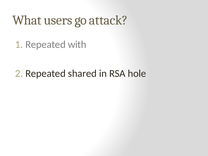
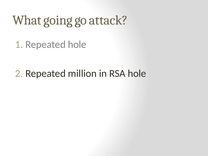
users: users -> going (58, 20)
with: with -> hole (77, 44)
shared: shared -> million (82, 74)
